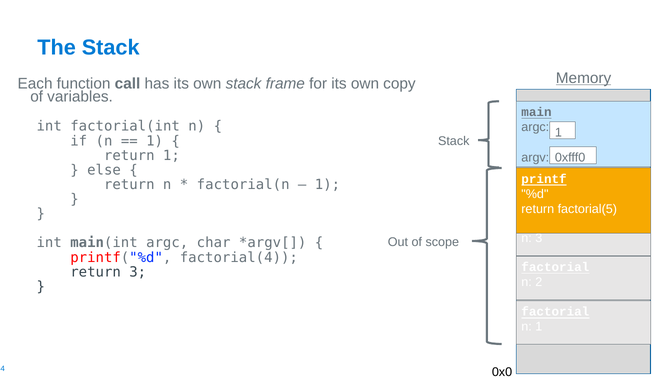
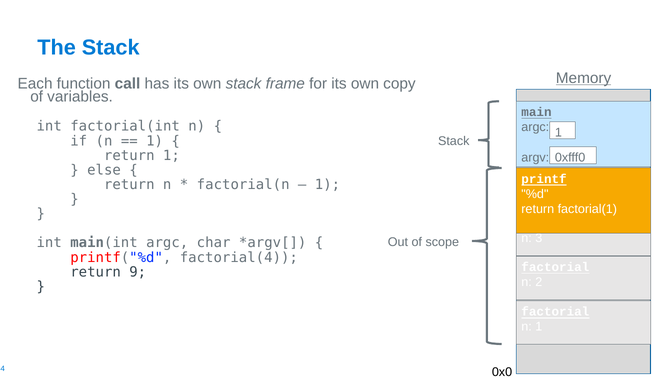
factorial(5: factorial(5 -> factorial(1 (587, 209)
return 3: 3 -> 9 (138, 272)
